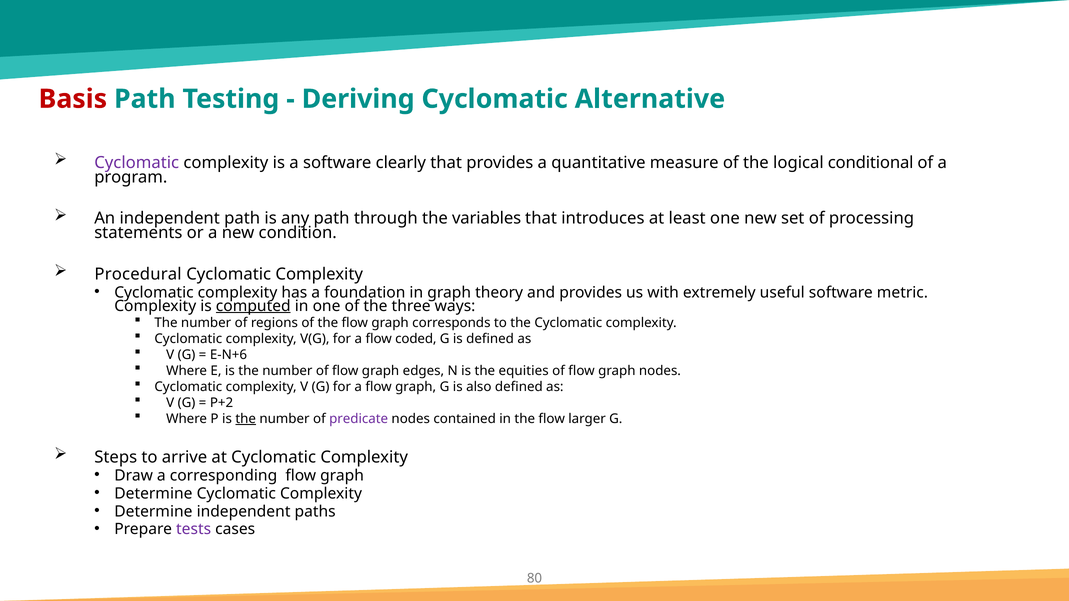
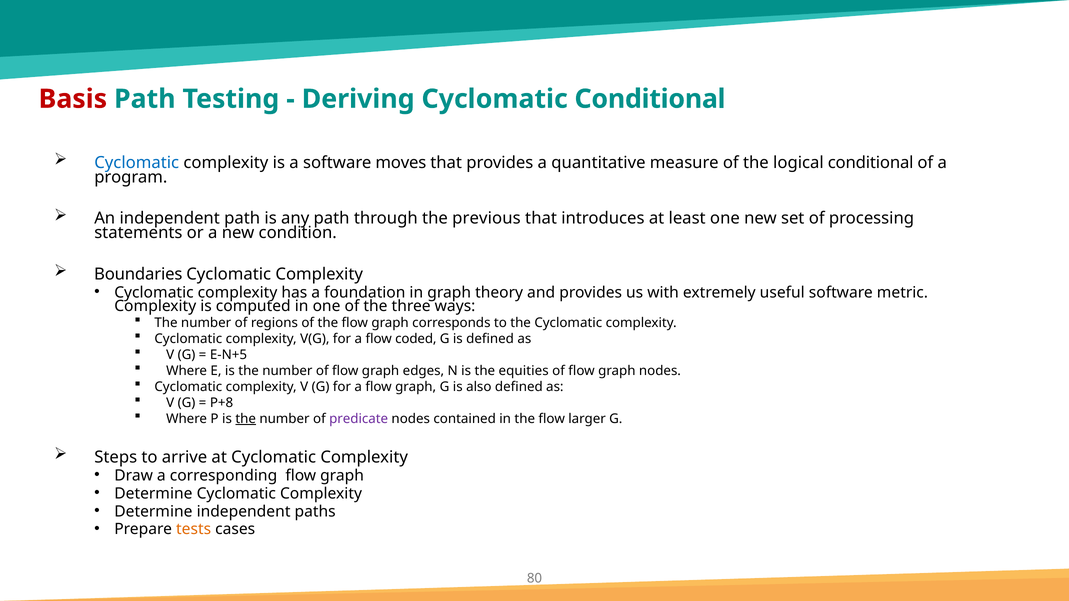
Cyclomatic Alternative: Alternative -> Conditional (650, 99)
Cyclomatic colour: purple -> blue (137, 163)
clearly: clearly -> moves (401, 163)
variables: variables -> previous (486, 218)
Procedural: Procedural -> Boundaries (138, 274)
computed underline: present -> none (253, 306)
E-N+6: E-N+6 -> E-N+5 (228, 355)
P+2: P+2 -> P+8 (222, 403)
tests colour: purple -> orange (194, 530)
